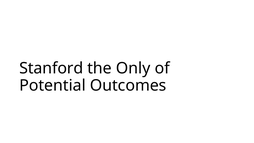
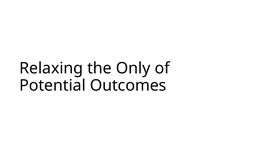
Stanford: Stanford -> Relaxing (51, 68)
